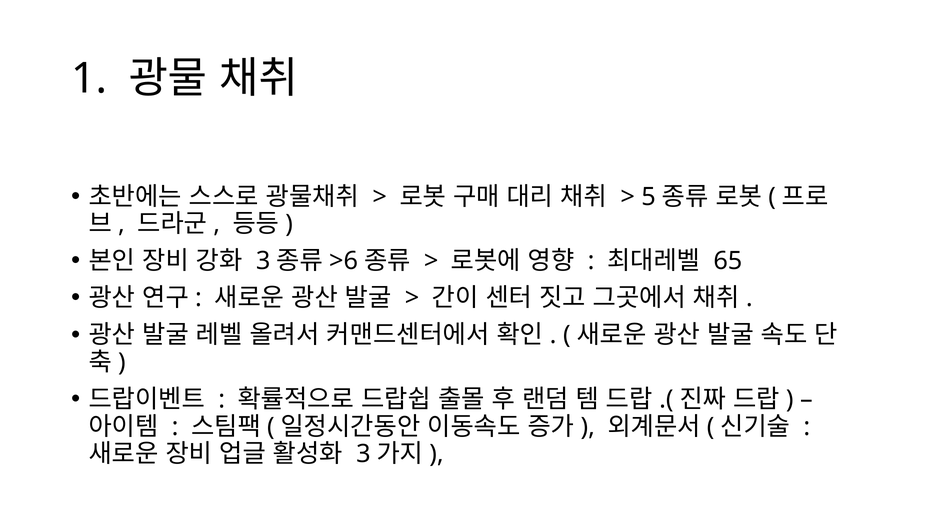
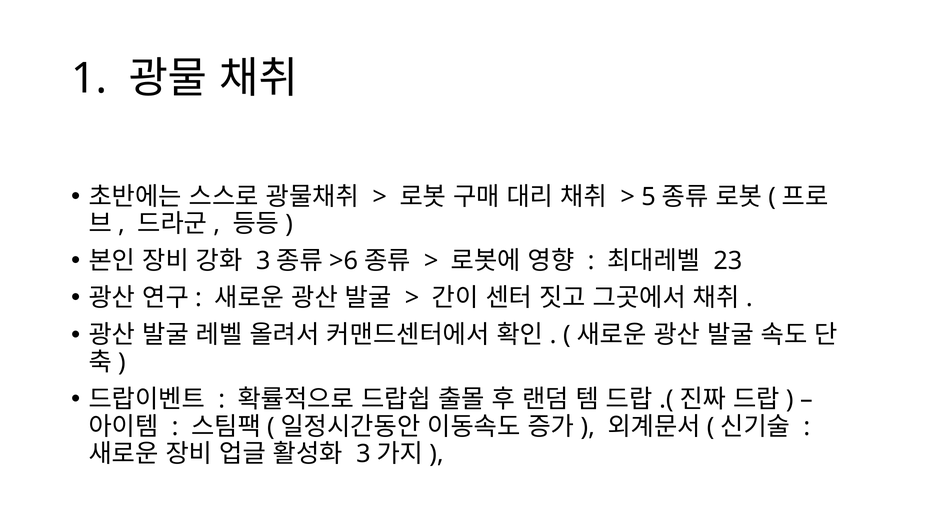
65: 65 -> 23 (728, 261)
